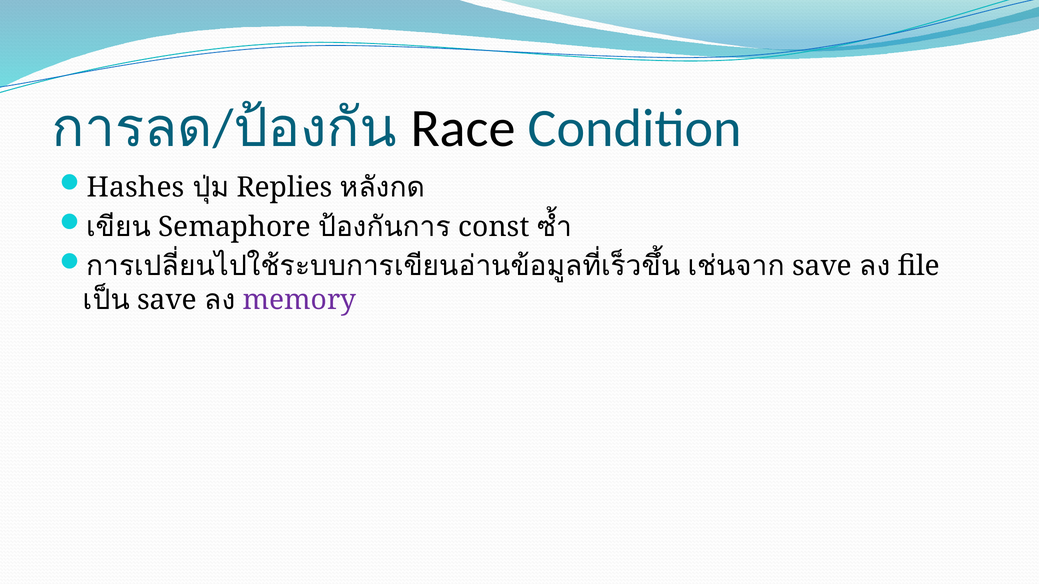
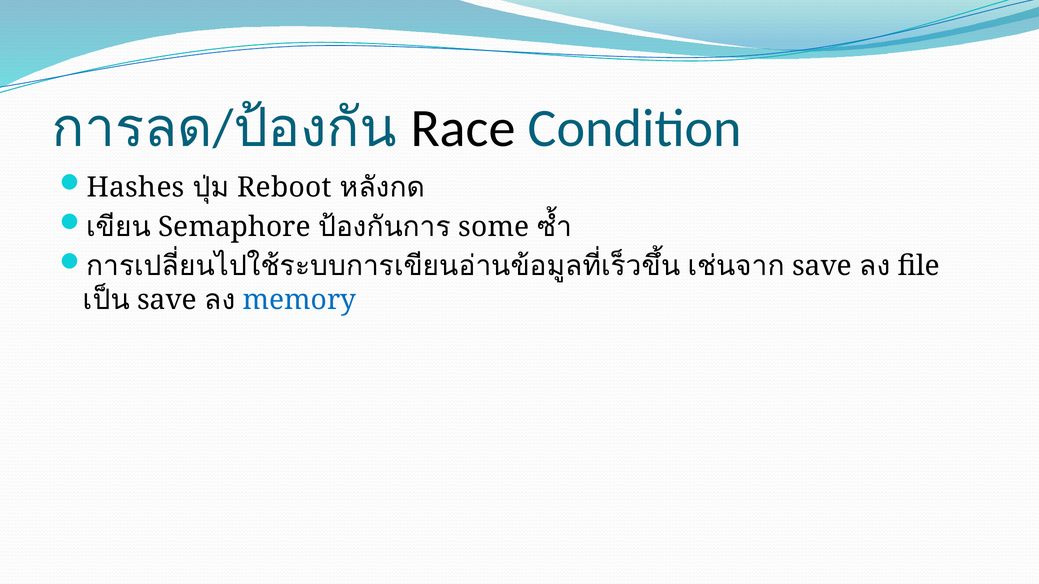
Replies: Replies -> Reboot (284, 188)
const: const -> some (494, 227)
memory colour: purple -> blue (299, 300)
